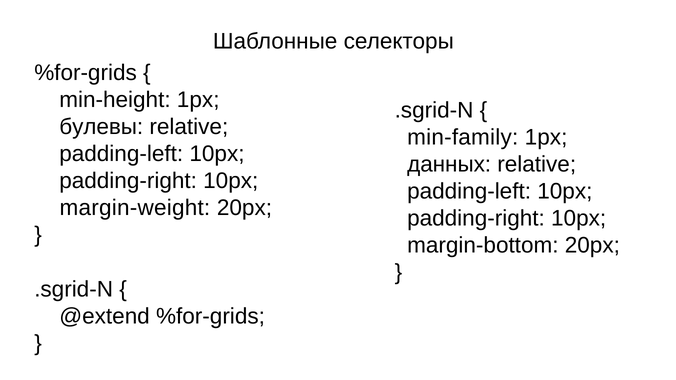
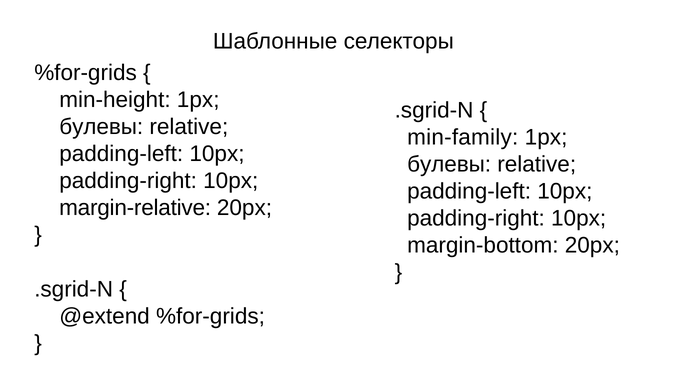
данных: данных -> булевы (449, 165)
margin-weight: margin-weight -> margin-relative (135, 208)
